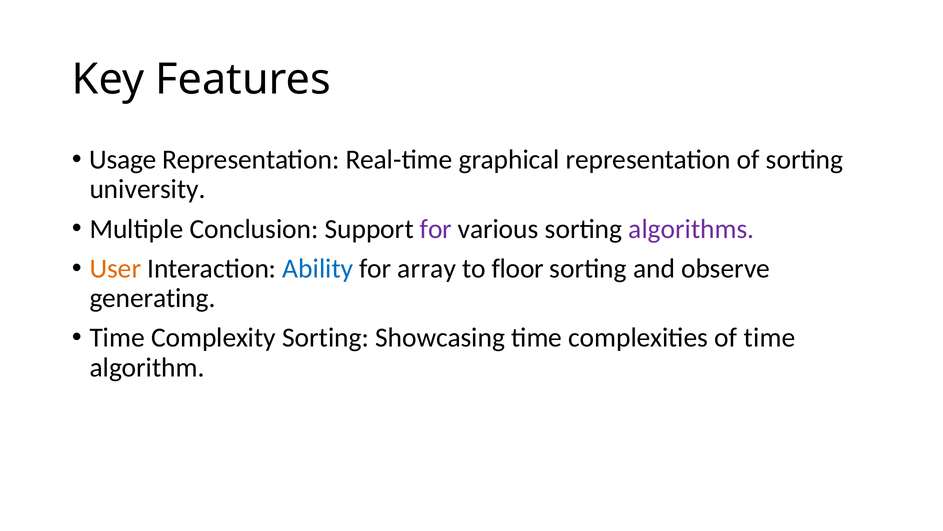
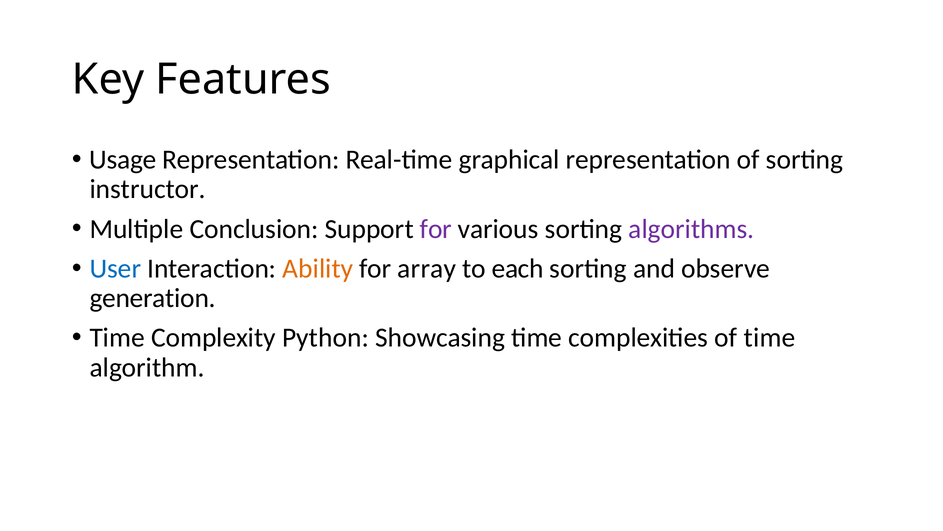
university: university -> instructor (148, 189)
User colour: orange -> blue (115, 268)
Ability colour: blue -> orange (318, 268)
floor: floor -> each (518, 268)
generating: generating -> generation (153, 298)
Complexity Sorting: Sorting -> Python (326, 337)
